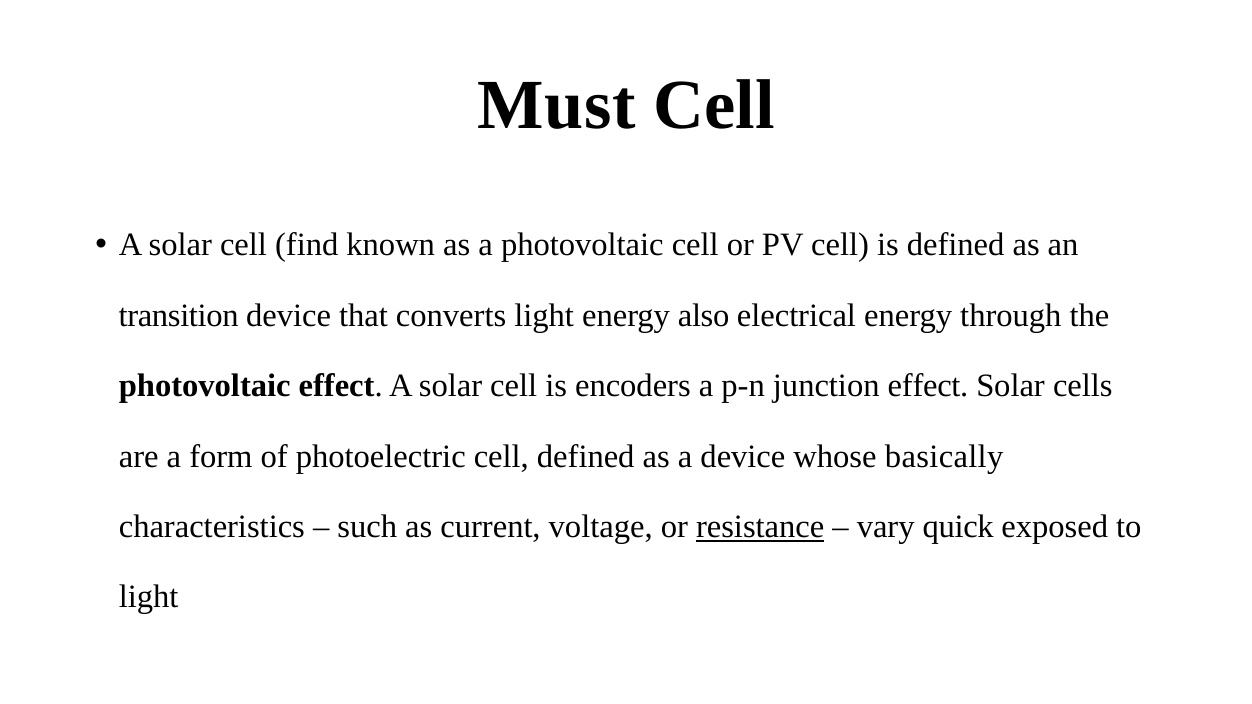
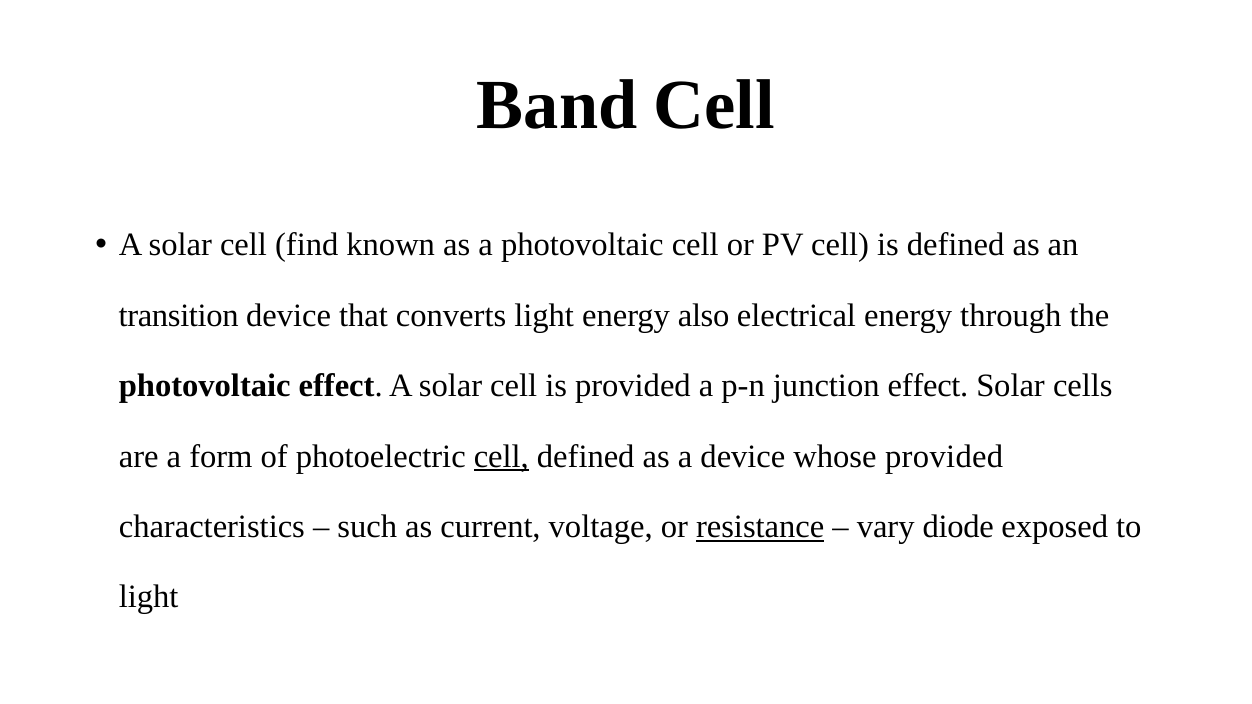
Must: Must -> Band (557, 105)
is encoders: encoders -> provided (633, 386)
cell underline: none -> present (501, 456)
whose basically: basically -> provided (944, 456)
quick: quick -> diode (958, 527)
